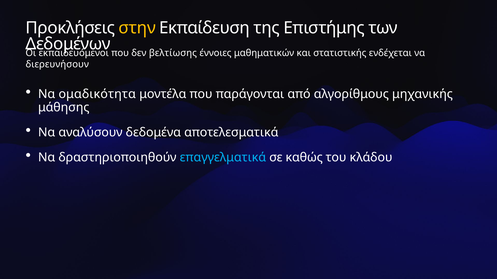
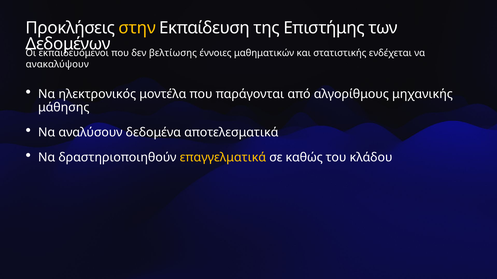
διερευνήσουν: διερευνήσουν -> ανακαλύψουν (57, 65)
ομαδικότητα: ομαδικότητα -> ηλεκτρονικός (97, 94)
επαγγελματικά colour: light blue -> yellow (223, 158)
